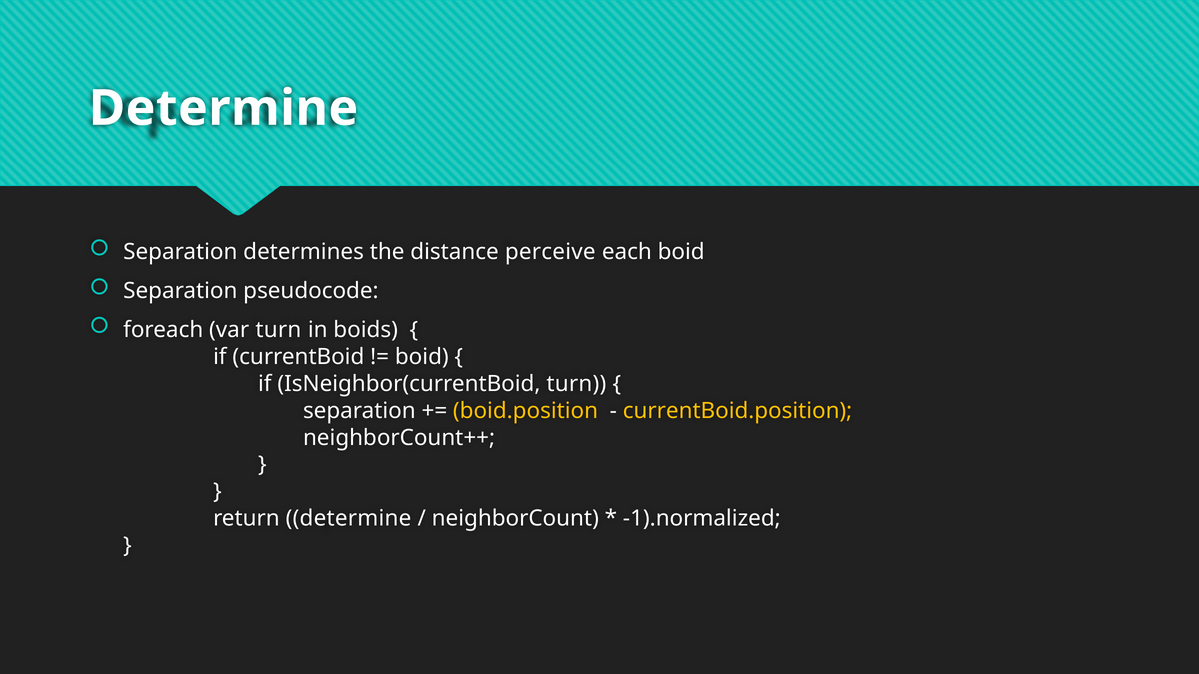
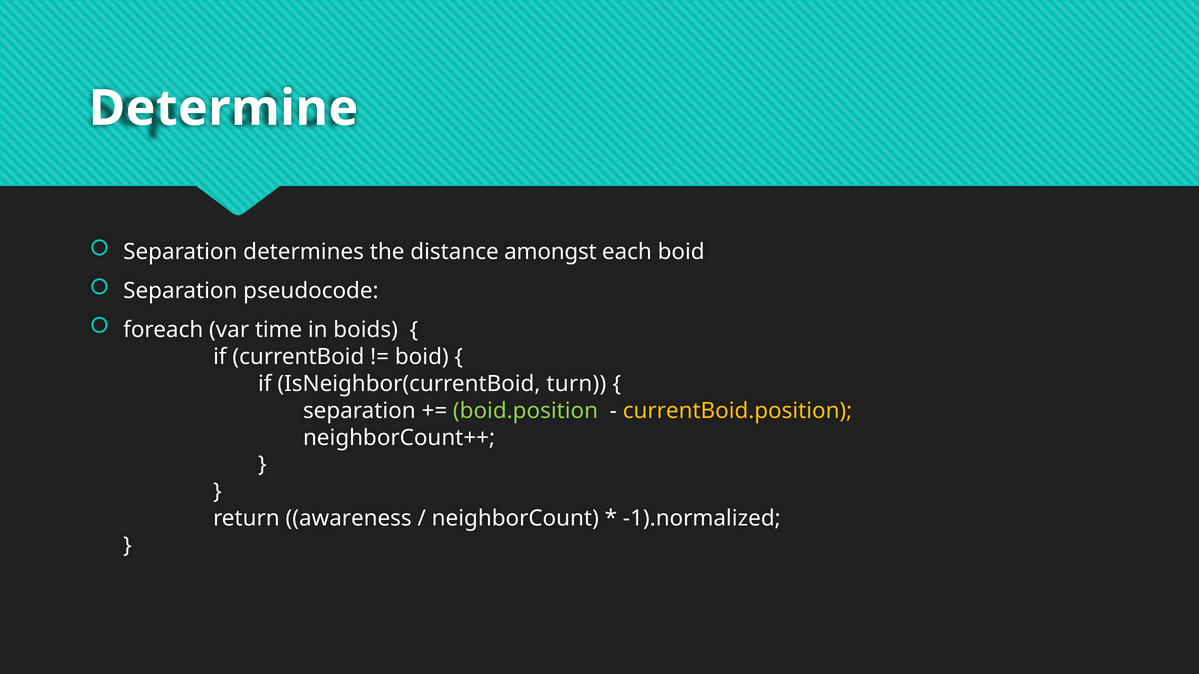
perceive: perceive -> amongst (550, 252)
var turn: turn -> time (279, 330)
boid.position colour: yellow -> light green (526, 411)
return determine: determine -> awareness (349, 519)
